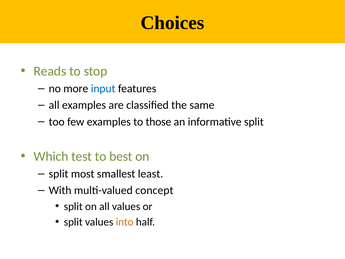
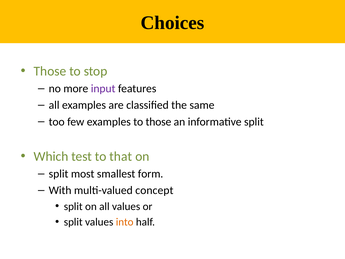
Reads: Reads -> Those (50, 71)
input colour: blue -> purple (103, 89)
best: best -> that (121, 156)
least: least -> form (151, 174)
